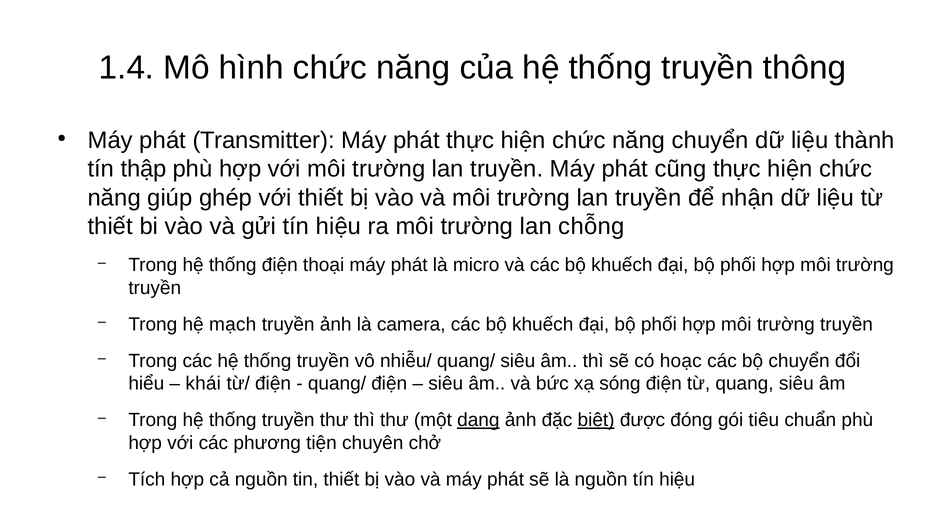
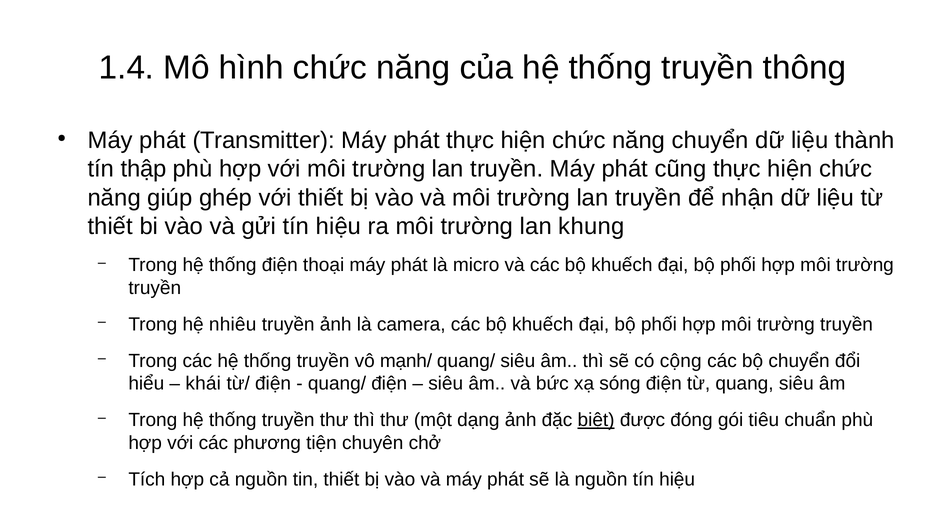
chỗng: chỗng -> khung (591, 226)
mạch: mạch -> nhiêu (233, 324)
nhiễu/: nhiễu/ -> mạnh/ (406, 361)
hoạc: hoạc -> cộng (681, 361)
dạng underline: present -> none (478, 420)
